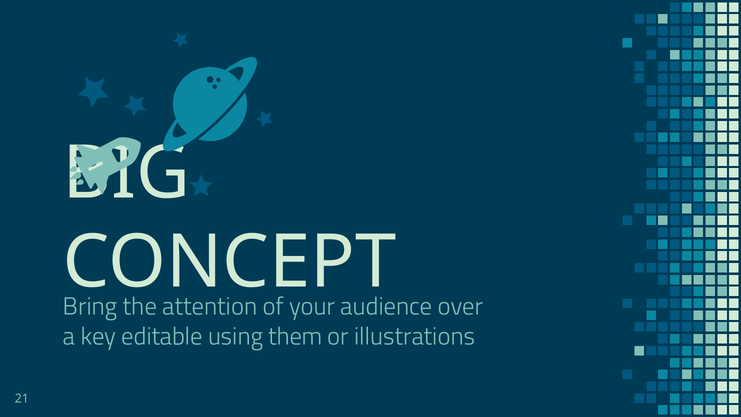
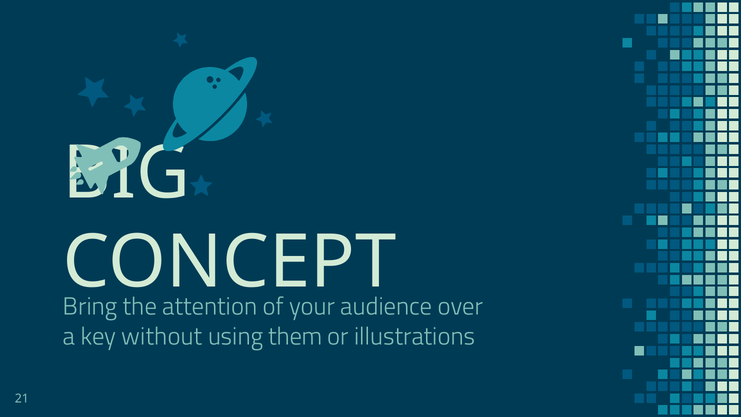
editable: editable -> without (162, 336)
